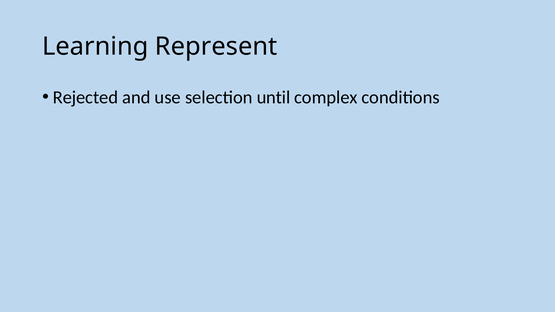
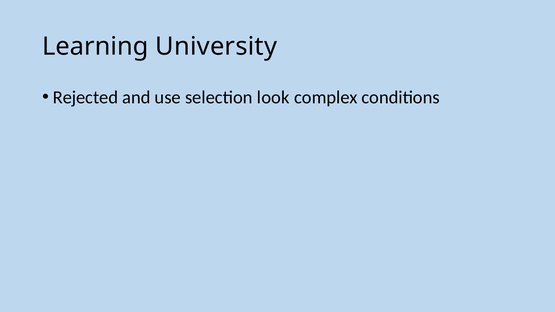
Represent: Represent -> University (216, 47)
until: until -> look (273, 98)
